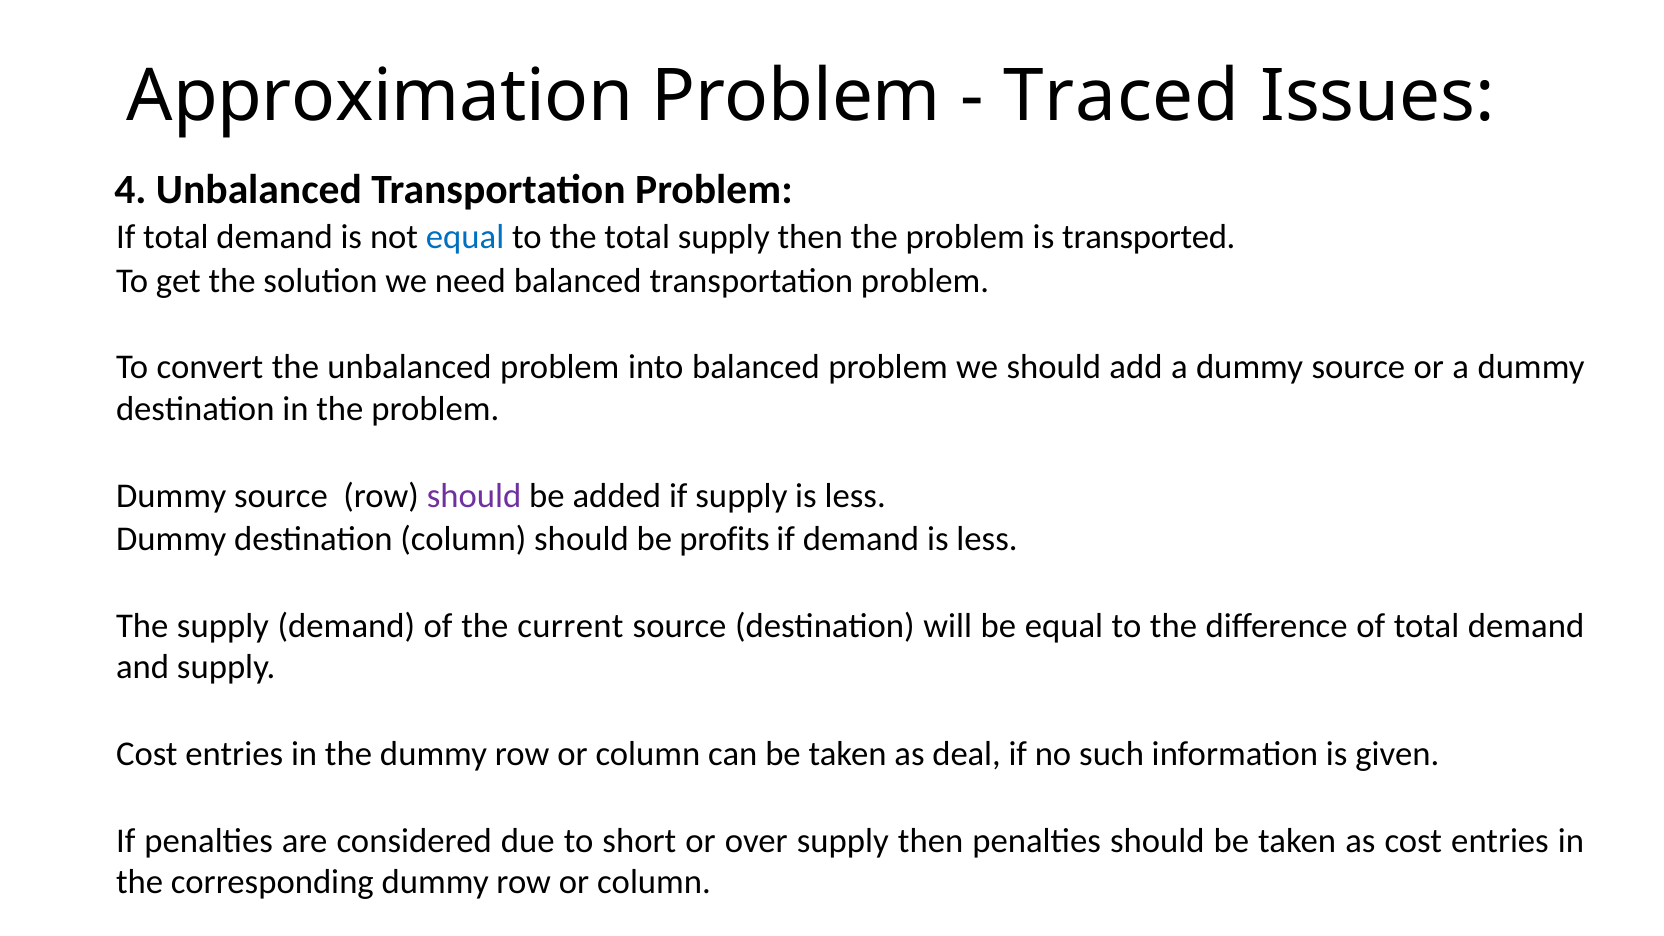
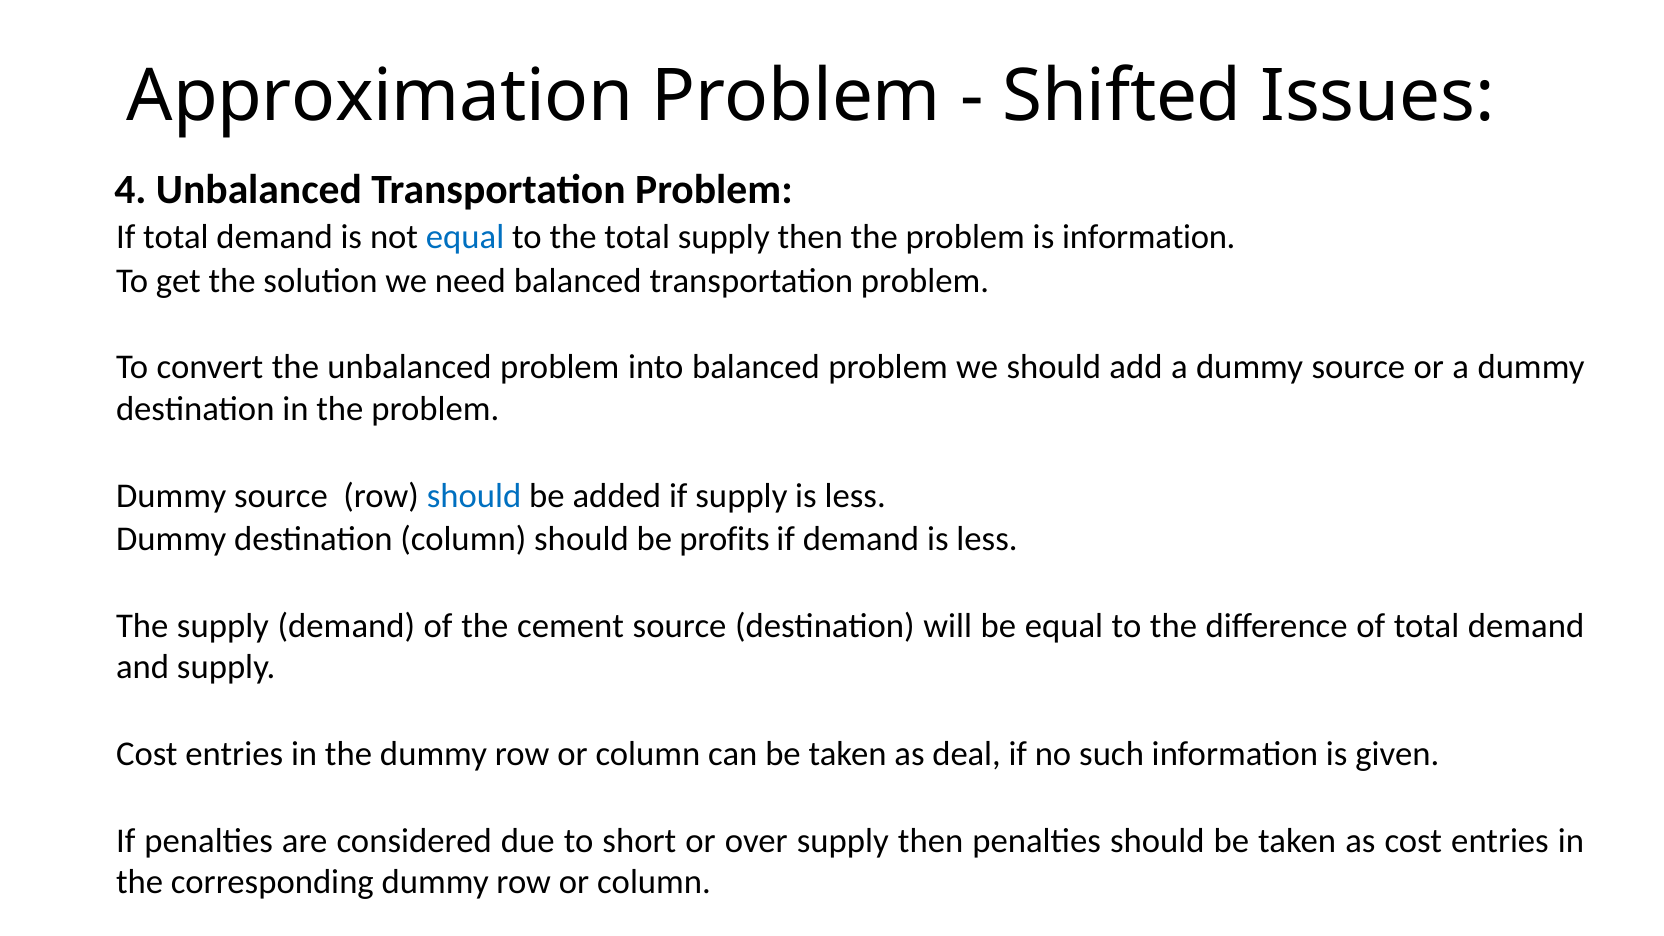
Traced: Traced -> Shifted (1122, 96)
is transported: transported -> information (1149, 237)
should colour: purple -> blue (474, 496)
current: current -> cement (571, 626)
